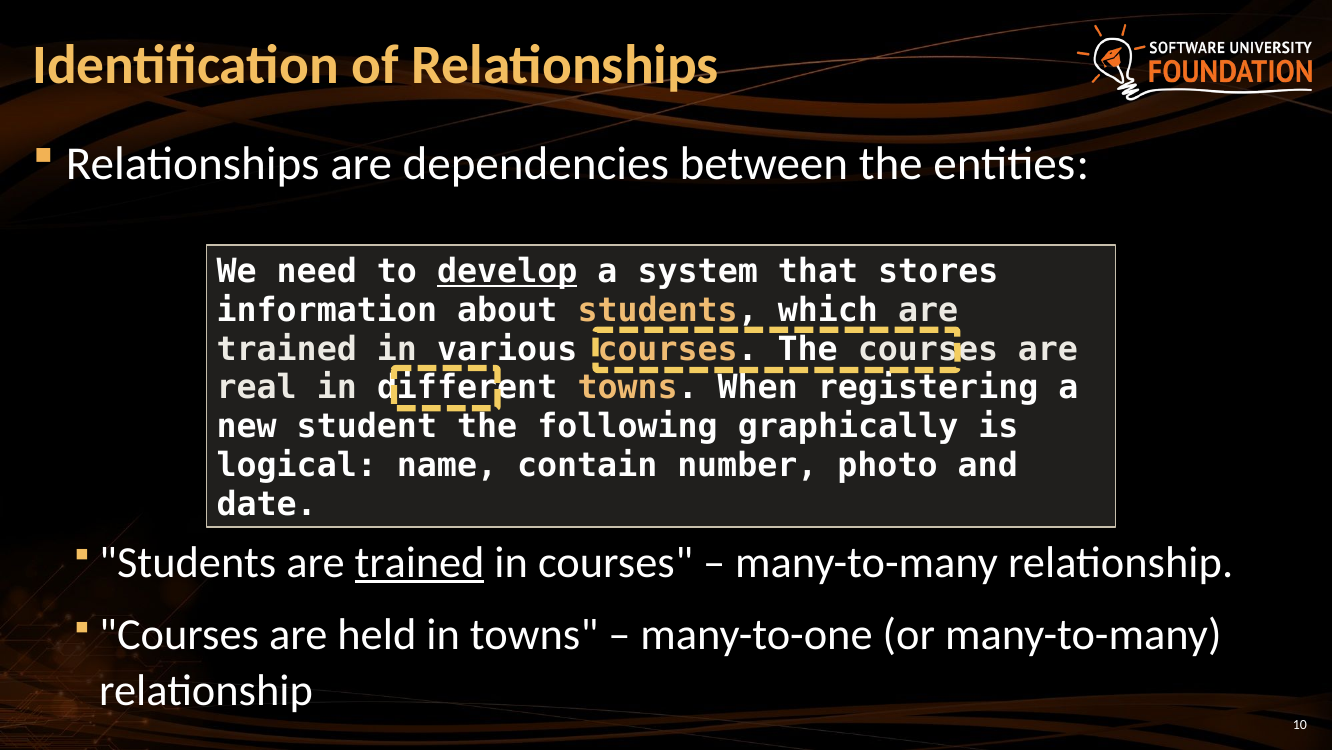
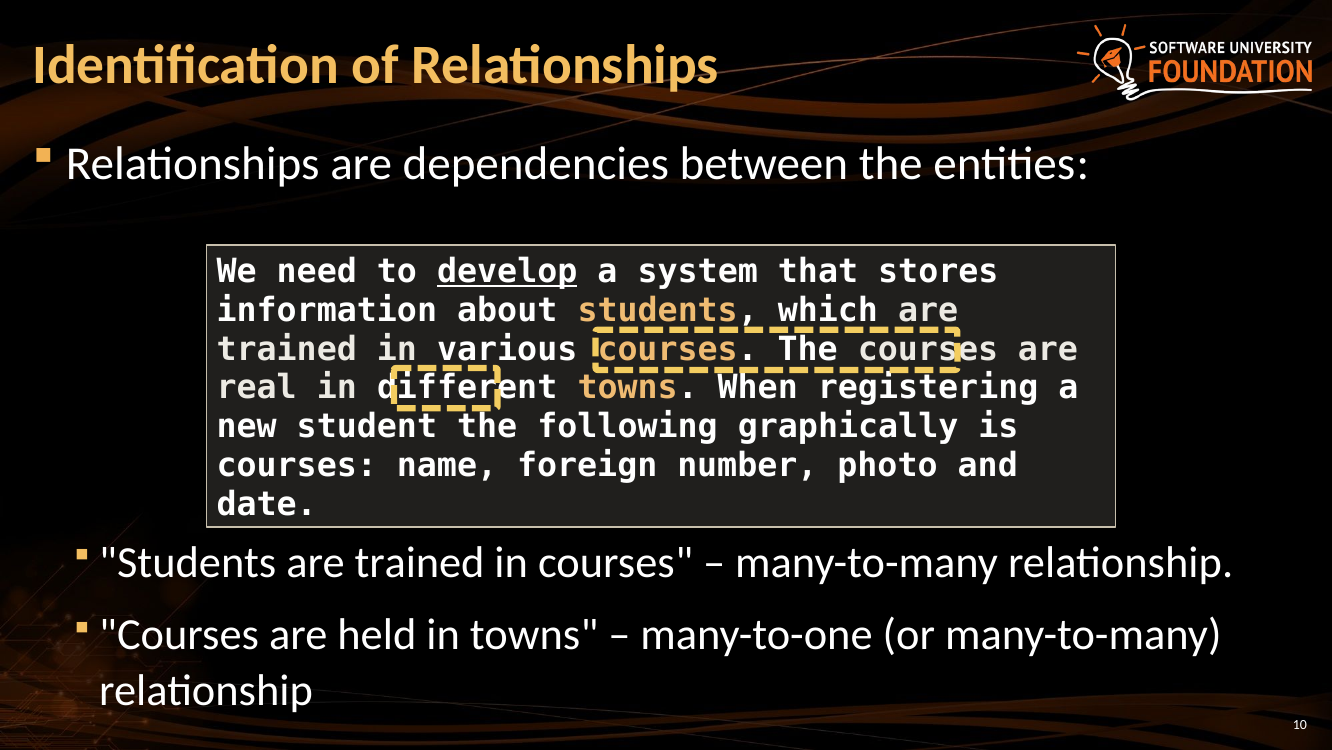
logical: logical -> courses (297, 465)
contain: contain -> foreign (587, 465)
trained underline: present -> none (419, 562)
